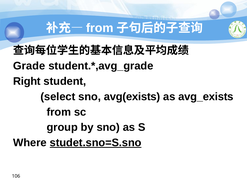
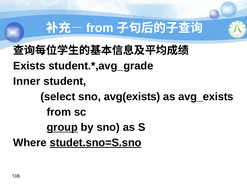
Grade: Grade -> Exists (29, 66)
Right: Right -> Inner (27, 81)
group underline: none -> present (62, 128)
